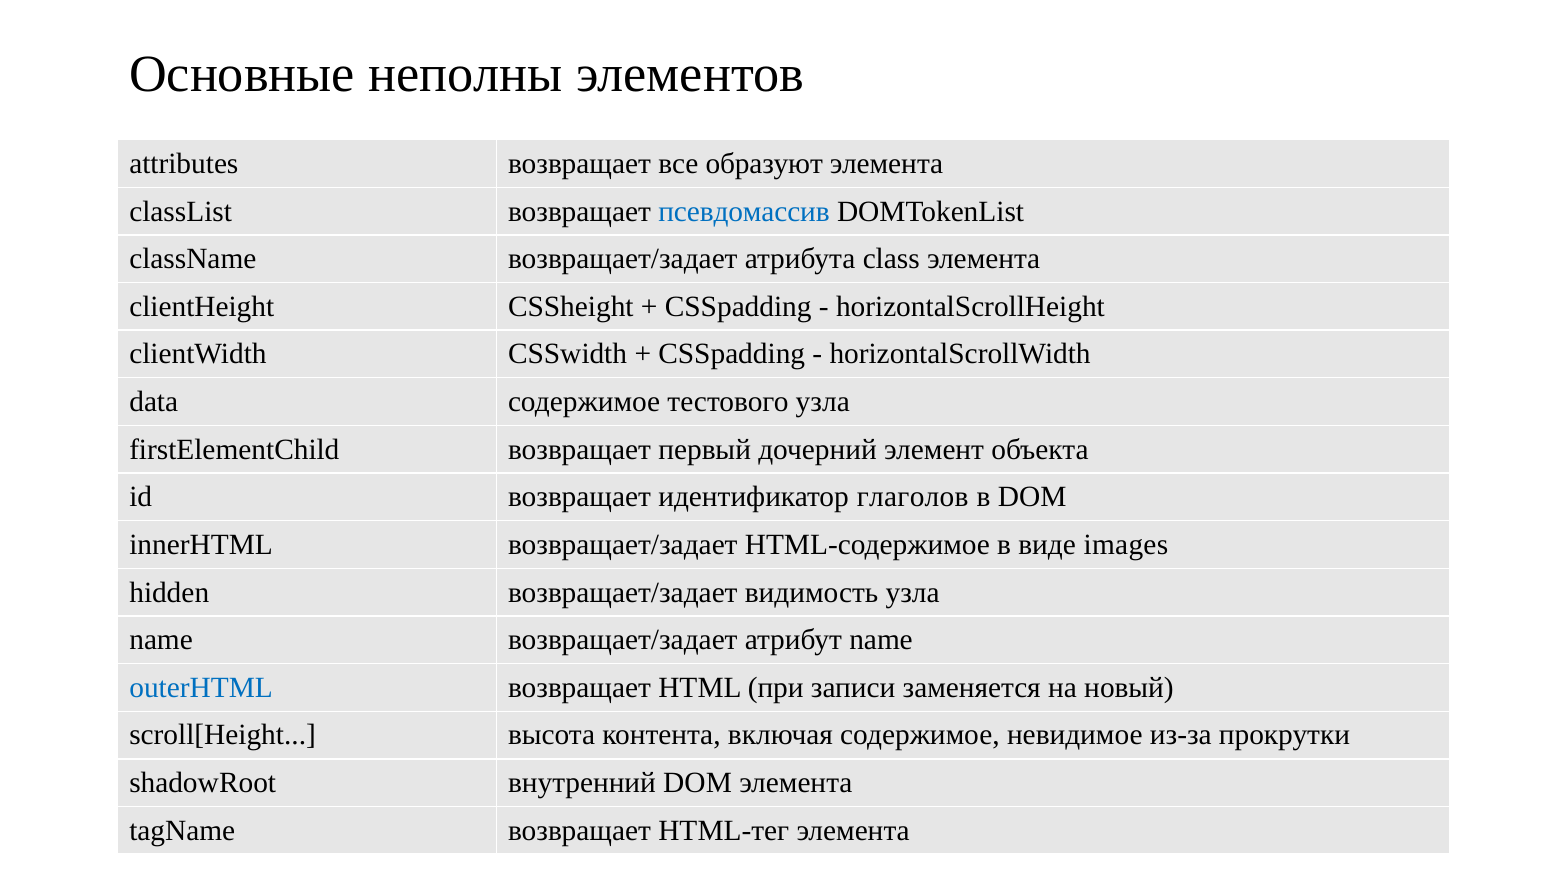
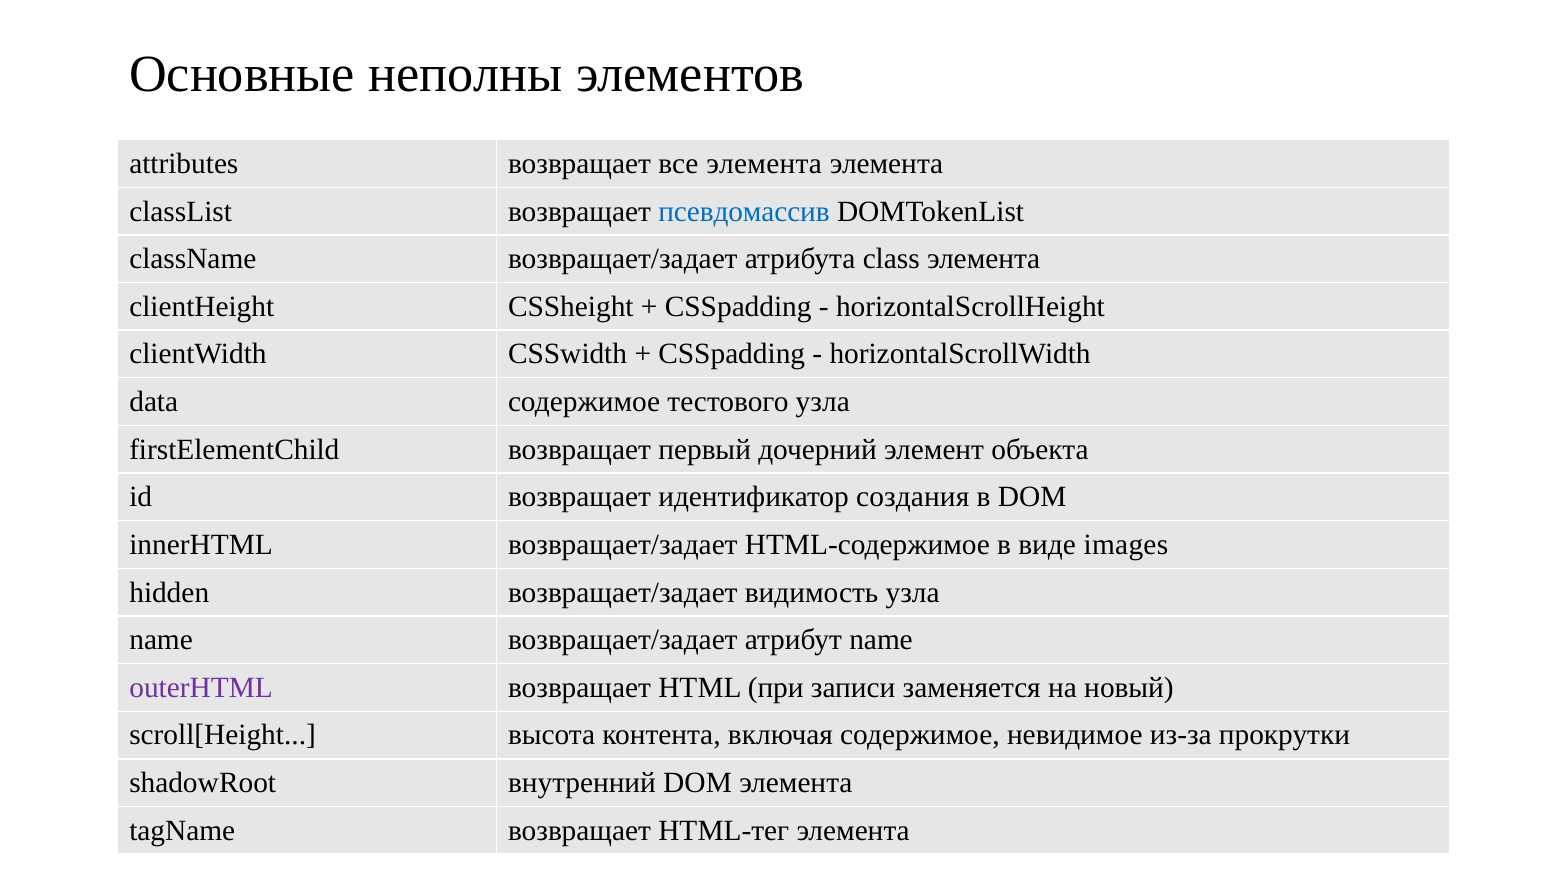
все образуют: образуют -> элемента (764, 164)
глаголов: глаголов -> создания (913, 497)
outerHTML colour: blue -> purple (201, 688)
